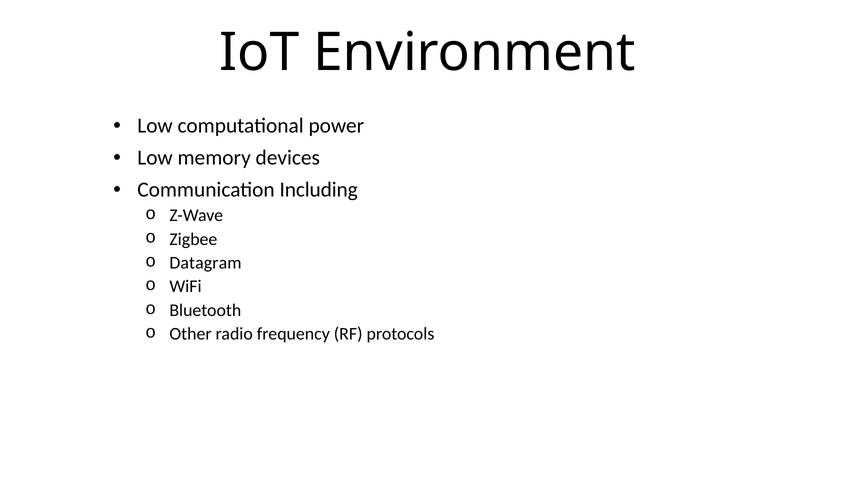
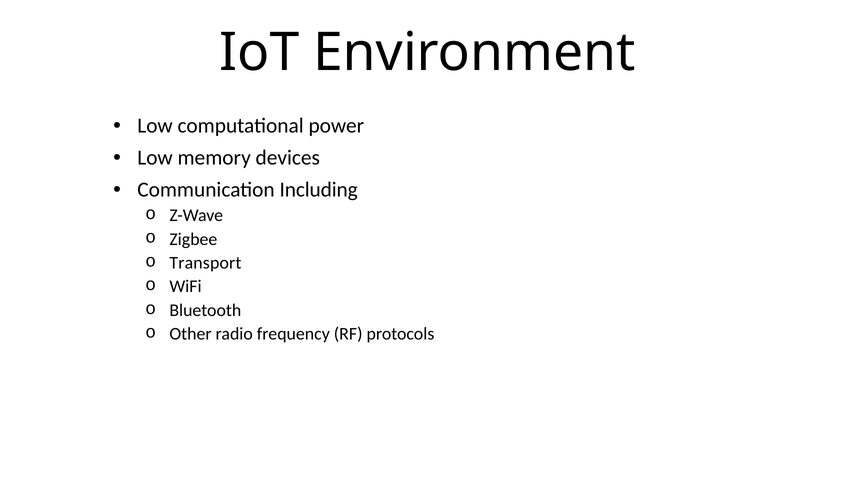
Datagram: Datagram -> Transport (205, 263)
